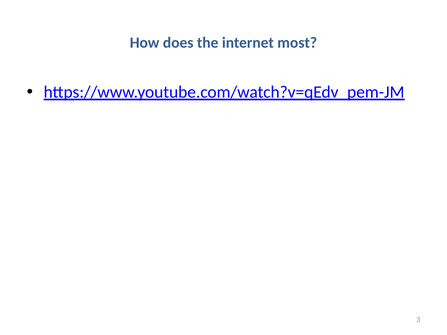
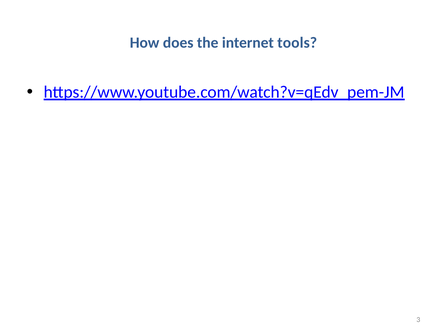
most: most -> tools (297, 43)
